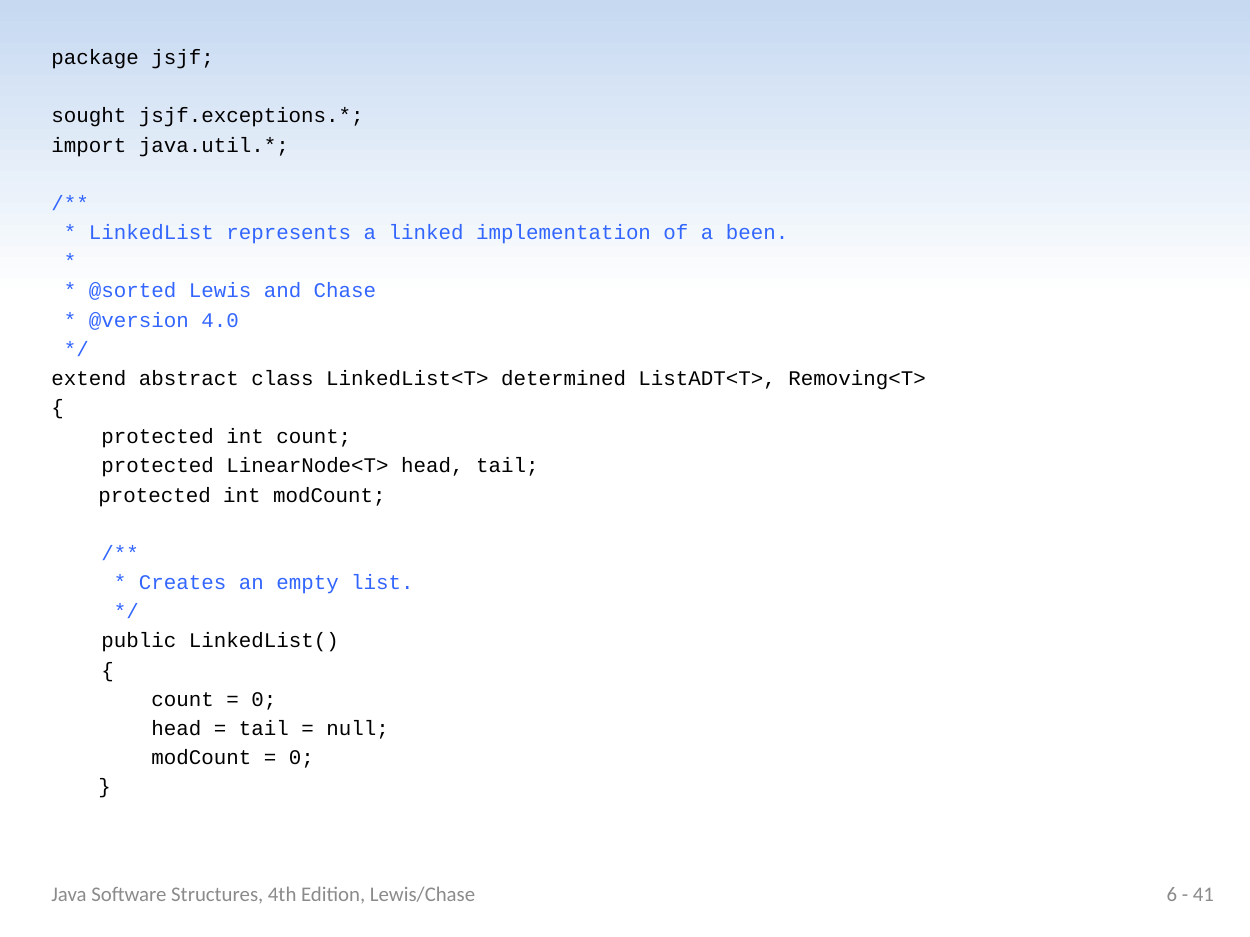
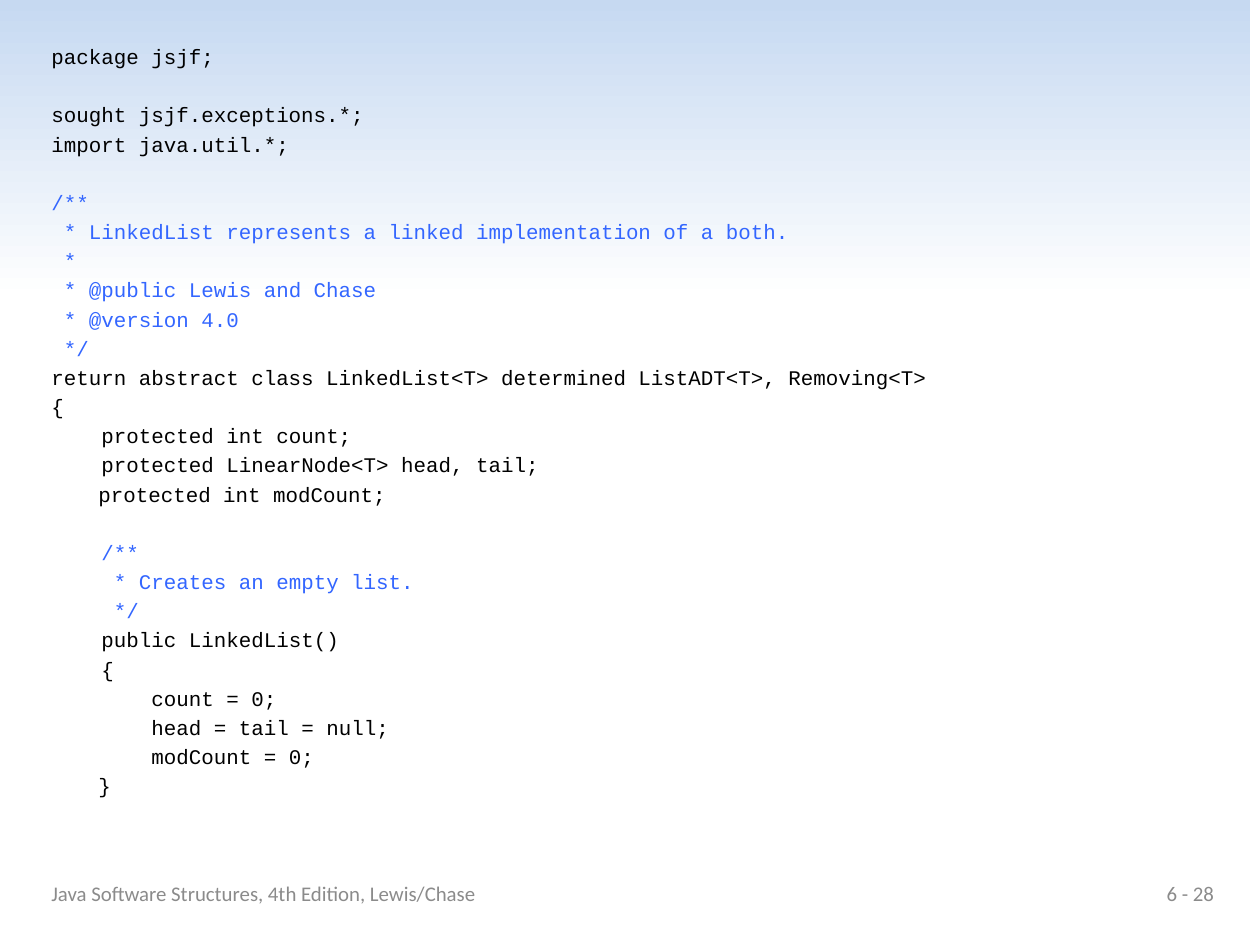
been: been -> both (757, 233)
@sorted: @sorted -> @public (133, 291)
extend: extend -> return (89, 379)
41: 41 -> 28 (1203, 895)
